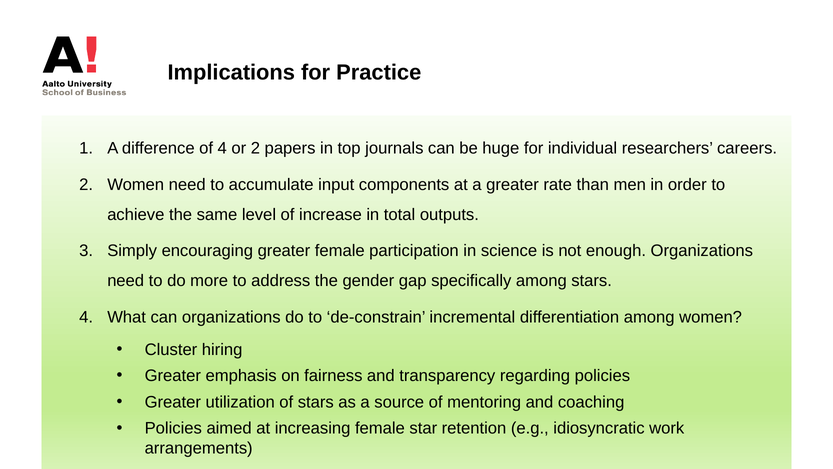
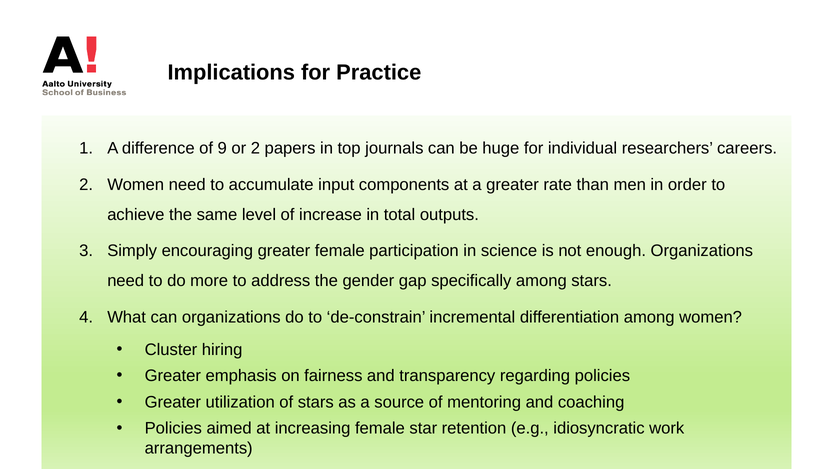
of 4: 4 -> 9 (222, 148)
